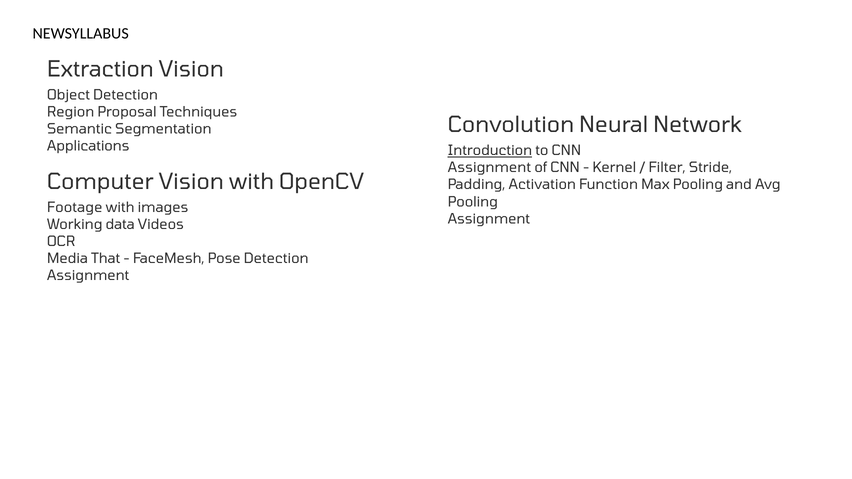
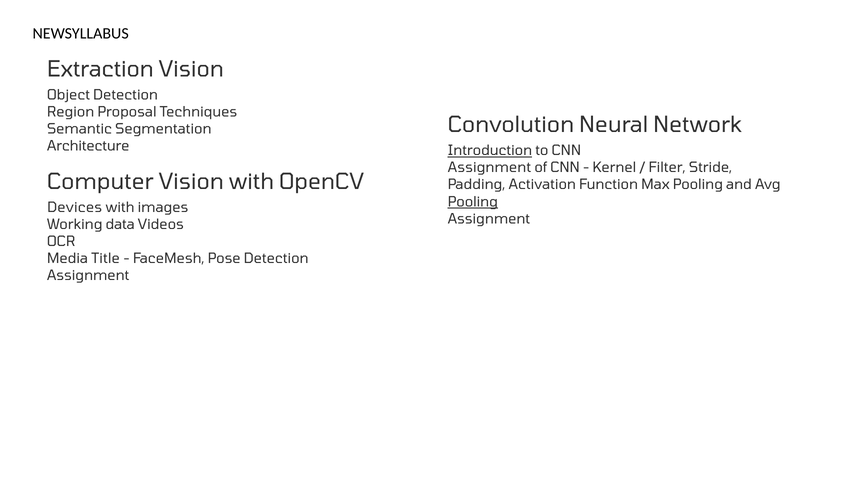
Applications: Applications -> Architecture (88, 146)
Pooling underline: none -> present (473, 202)
Footage: Footage -> Devices (75, 208)
That: That -> Title (106, 259)
